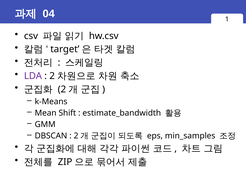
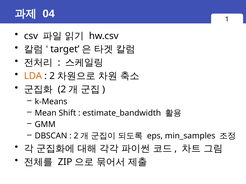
LDA colour: purple -> orange (33, 76)
